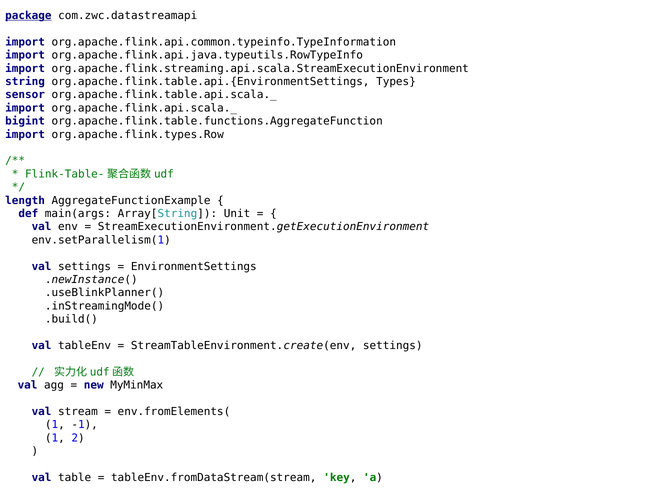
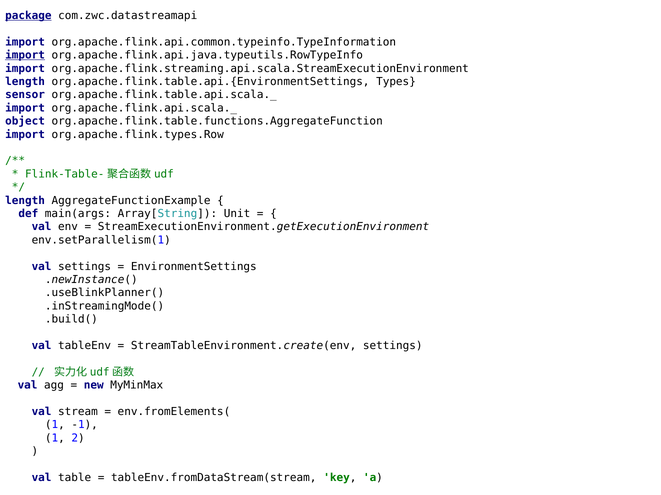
import underline: none -> present (25, 55)
string: string -> length (25, 82)
bigint: bigint -> object (25, 121)
